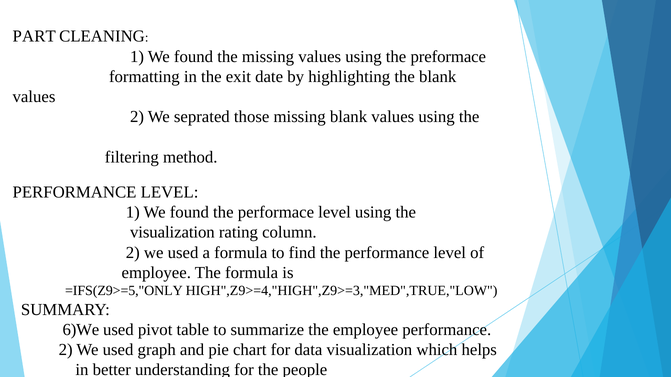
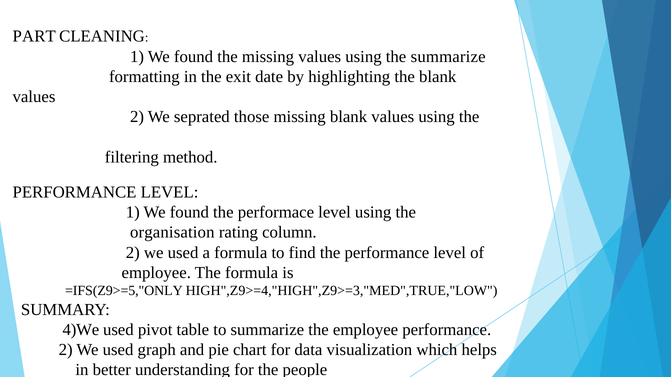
the preformace: preformace -> summarize (448, 57)
visualization: visualization -> organisation (172, 233)
6)We: 6)We -> 4)We (81, 330)
